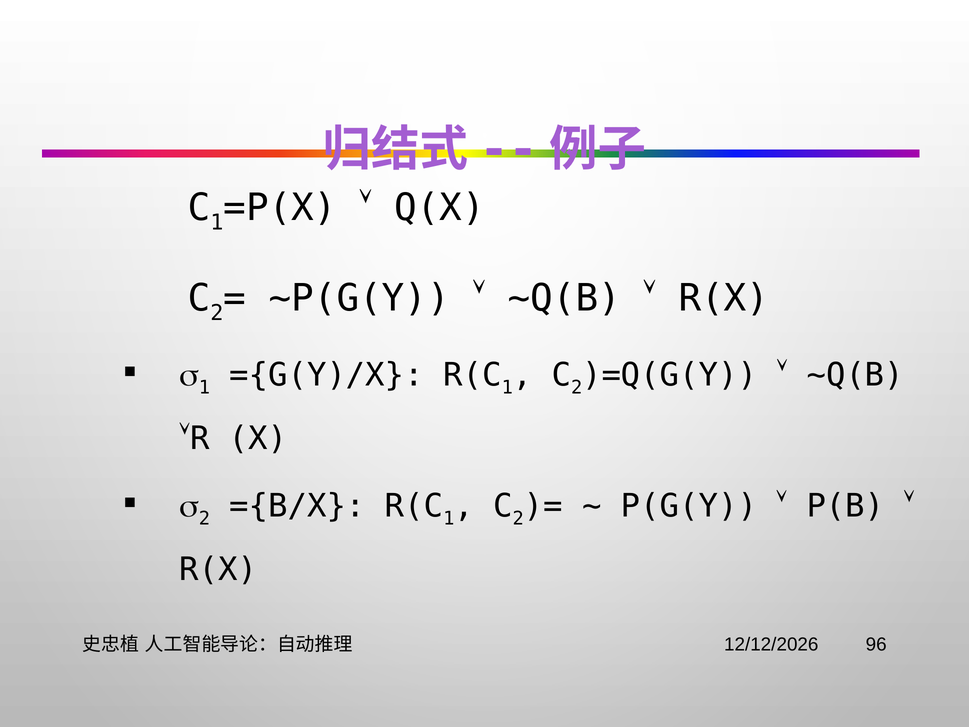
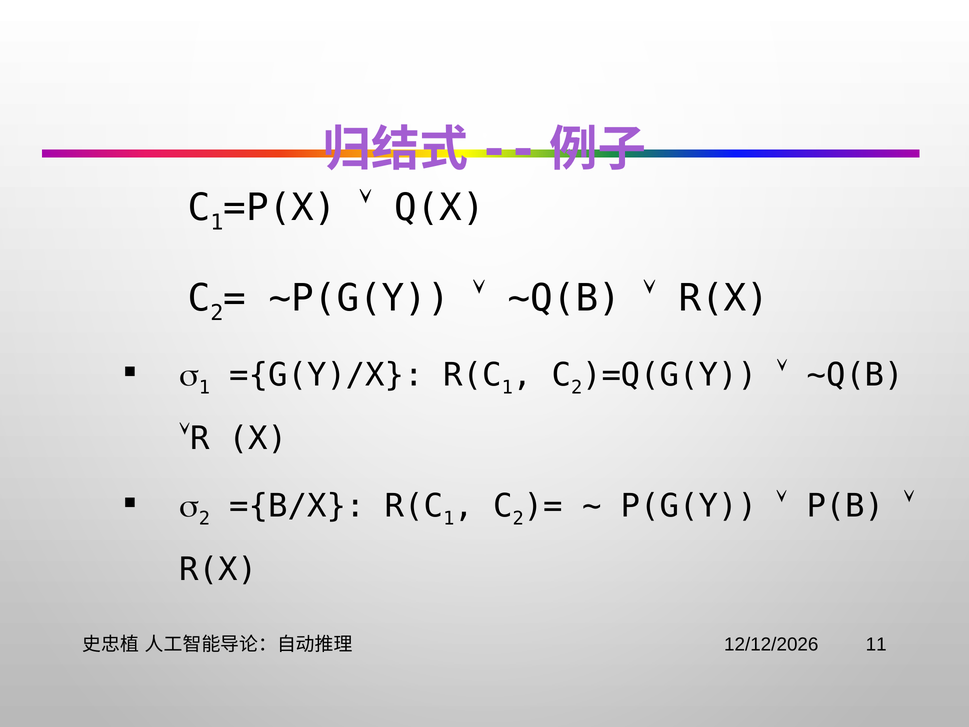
96: 96 -> 11 (876, 644)
